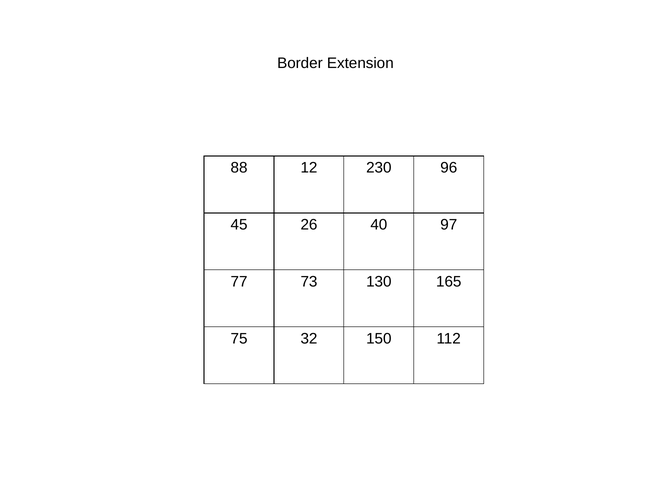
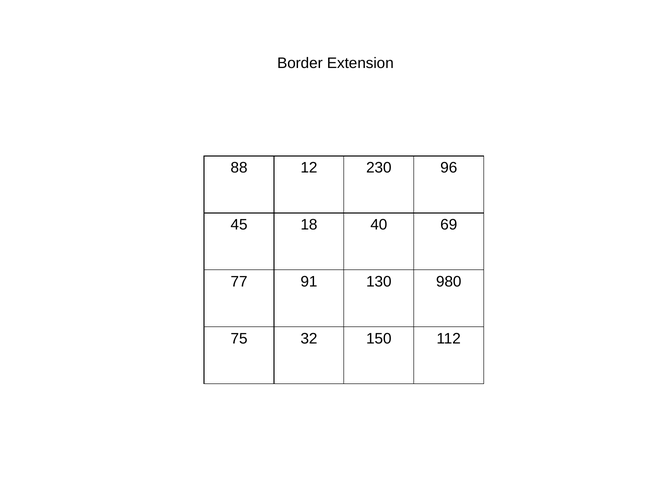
26: 26 -> 18 (309, 225)
97: 97 -> 69 (449, 225)
73: 73 -> 91 (309, 282)
165: 165 -> 980 (449, 282)
